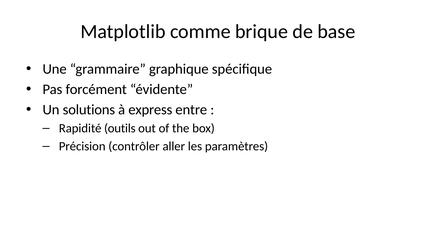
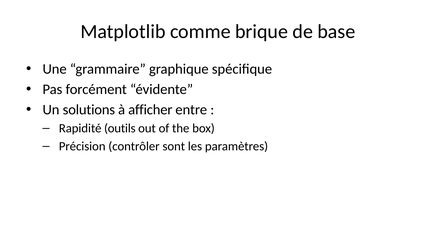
express: express -> afficher (150, 110)
aller: aller -> sont (174, 146)
